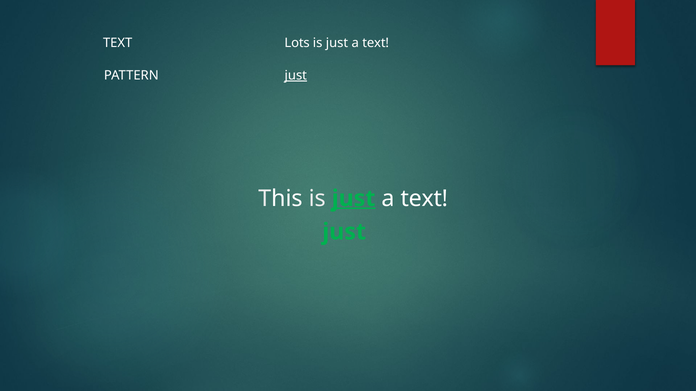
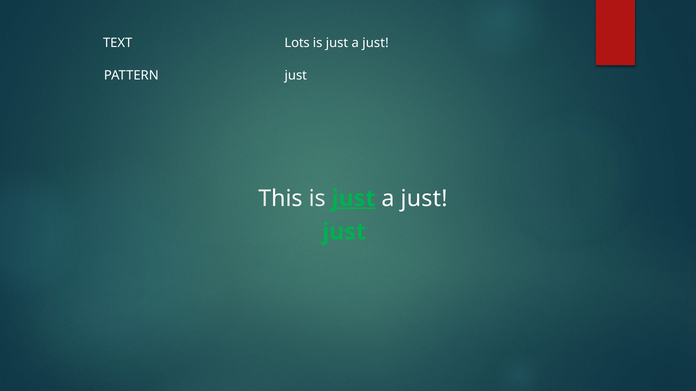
text: text -> just (376, 43)
just underline: present -> none (296, 75)
text: text -> just (424, 199)
